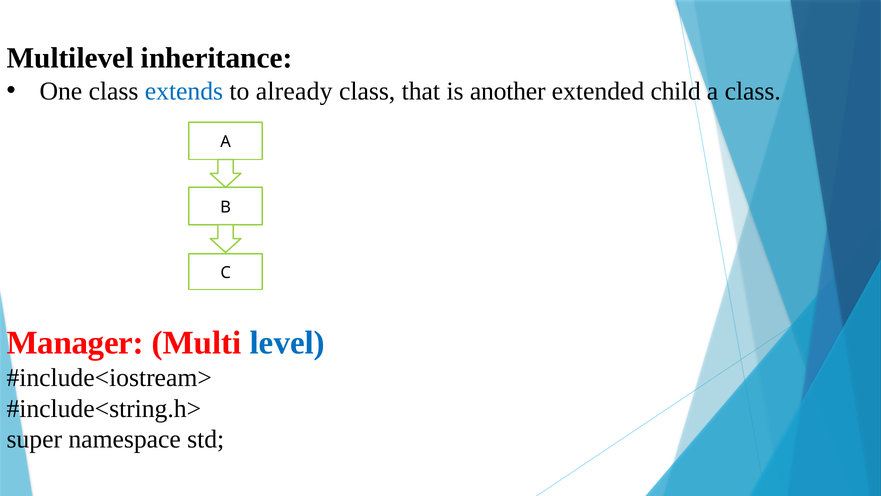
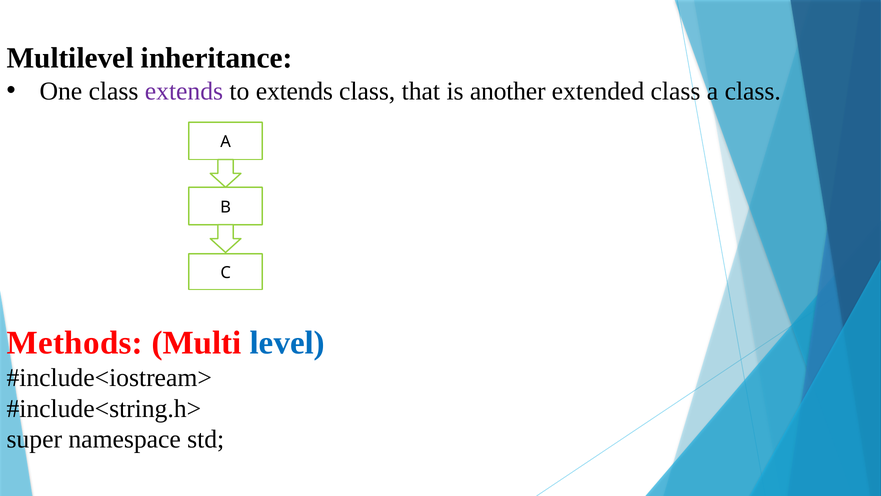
extends colour: blue -> purple (184, 91)
to already: already -> extends (294, 91)
extended child: child -> class (676, 91)
Manager: Manager -> Methods (75, 343)
